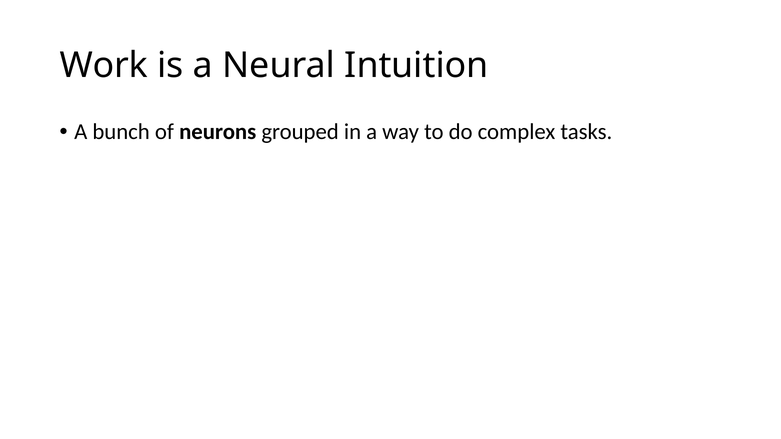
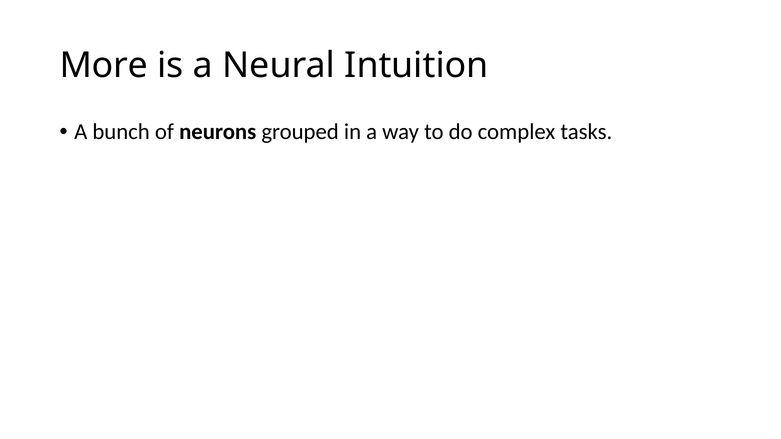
Work: Work -> More (104, 66)
